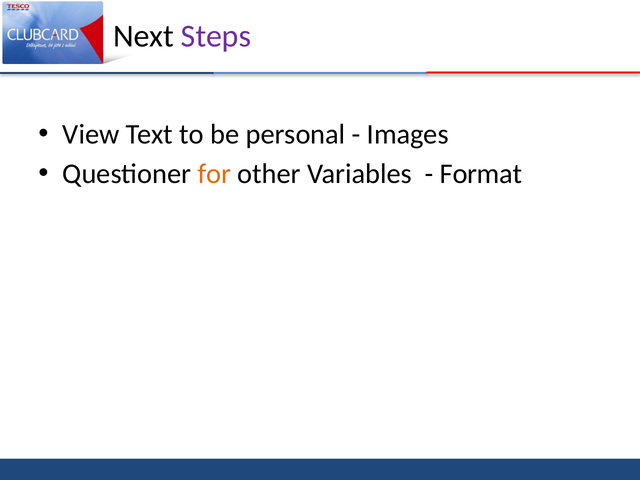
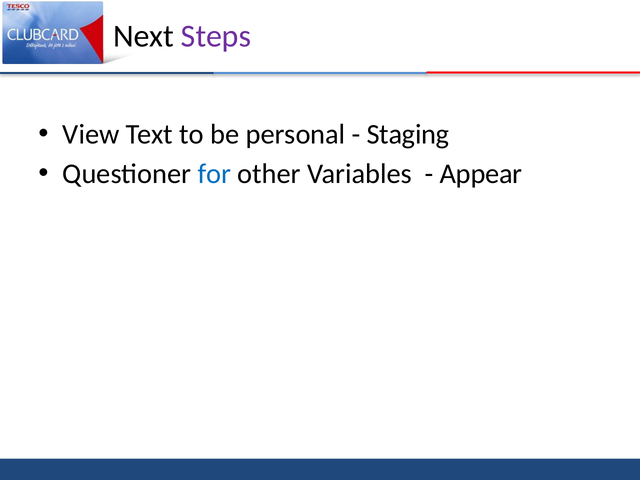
Images: Images -> Staging (408, 134)
for colour: orange -> blue (214, 174)
Format: Format -> Appear (481, 174)
